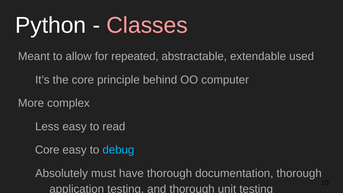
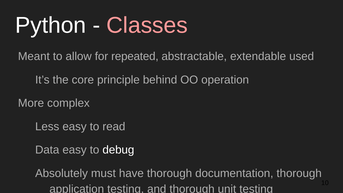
computer: computer -> operation (225, 80)
Core: Core -> Data (47, 150)
debug colour: light blue -> white (118, 150)
